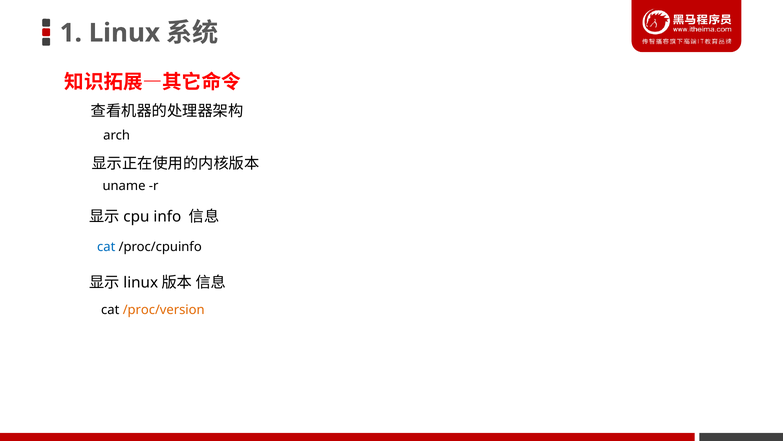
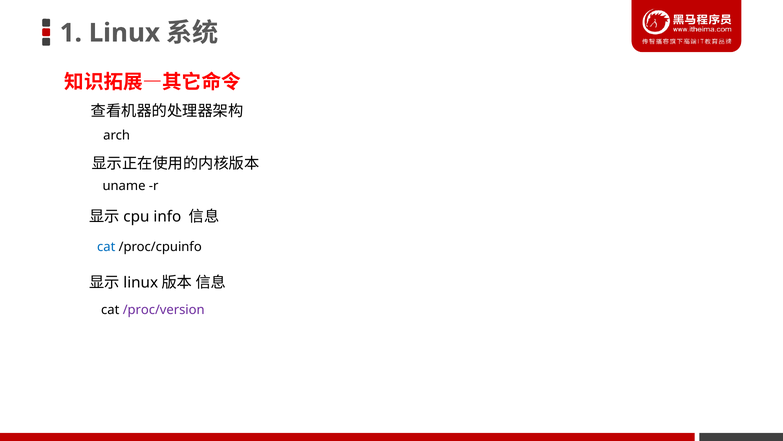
/proc/version colour: orange -> purple (164, 310)
